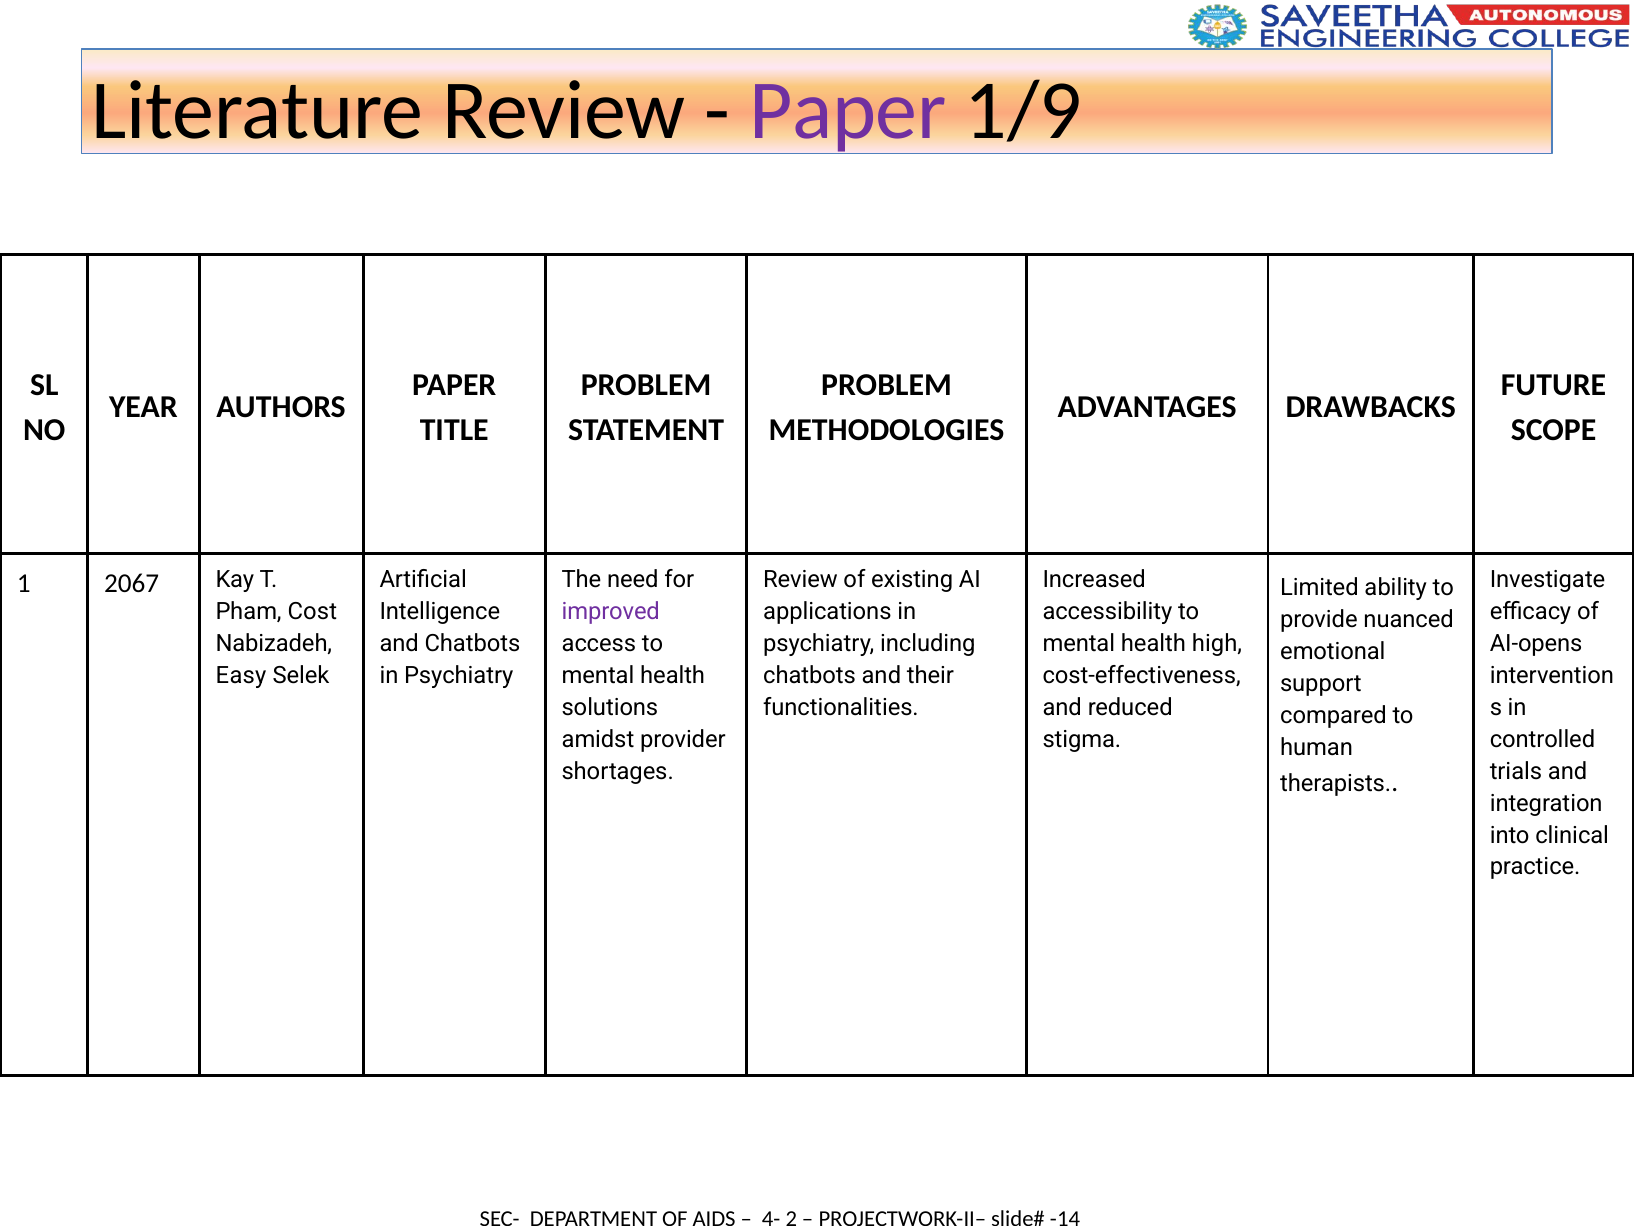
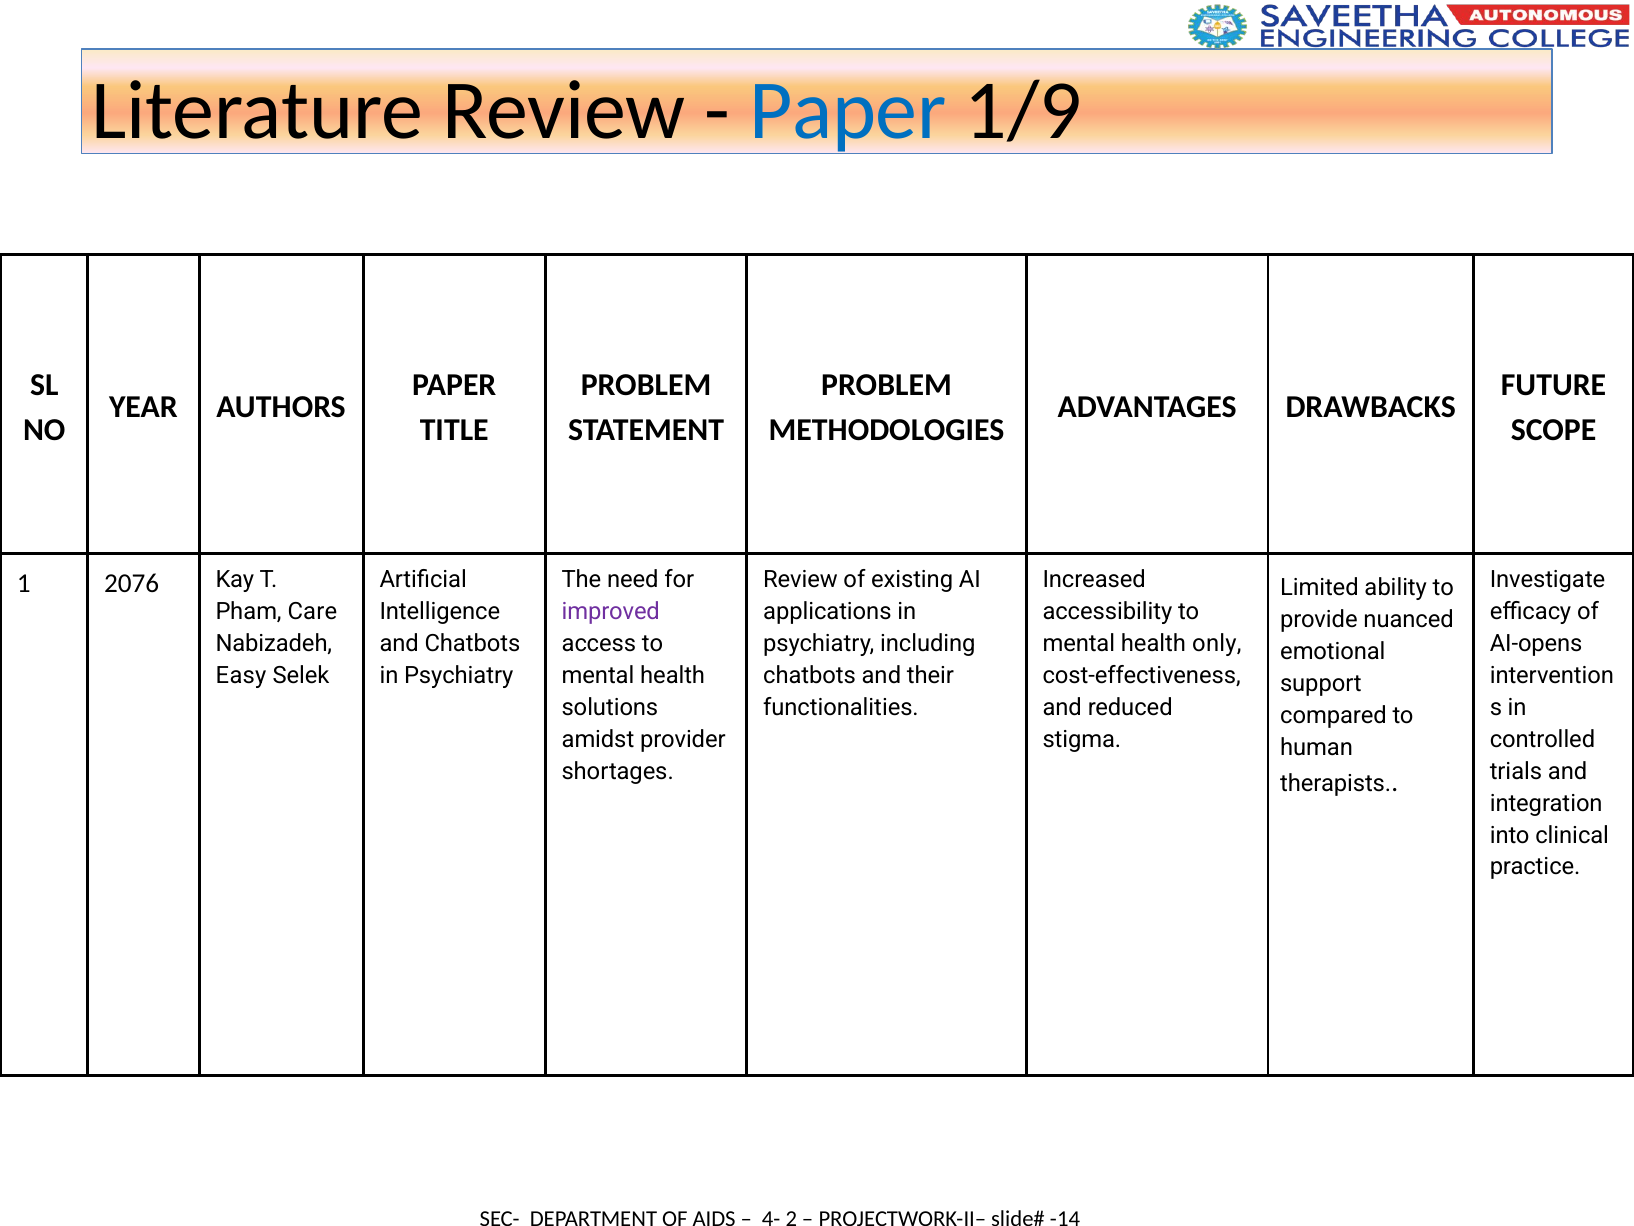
Paper colour: purple -> blue (848, 111)
2067: 2067 -> 2076 (132, 583)
Cost: Cost -> Care (312, 612)
high: high -> only (1217, 643)
